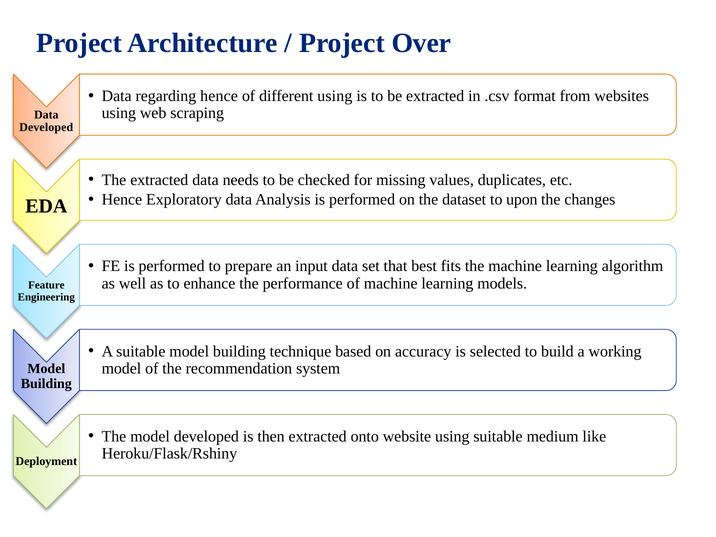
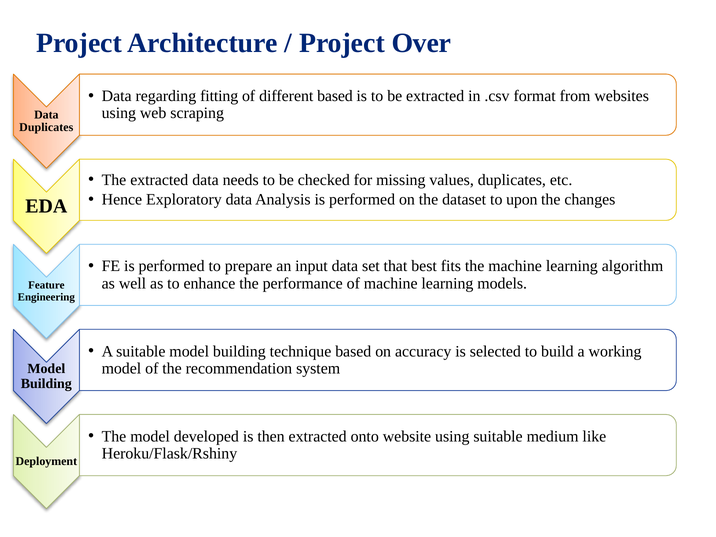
regarding hence: hence -> fitting (219, 96)
different using: using -> based (335, 96)
Developed: Developed -> Duplicates (46, 128)
